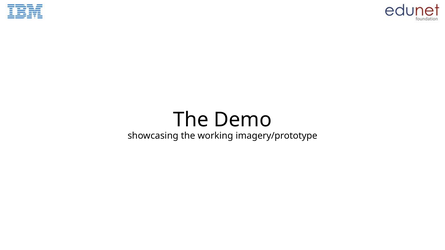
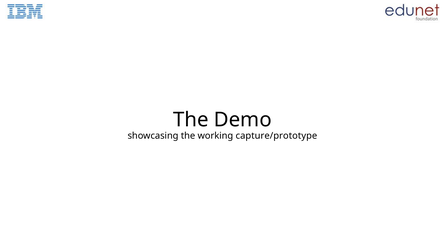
imagery/prototype: imagery/prototype -> capture/prototype (276, 136)
